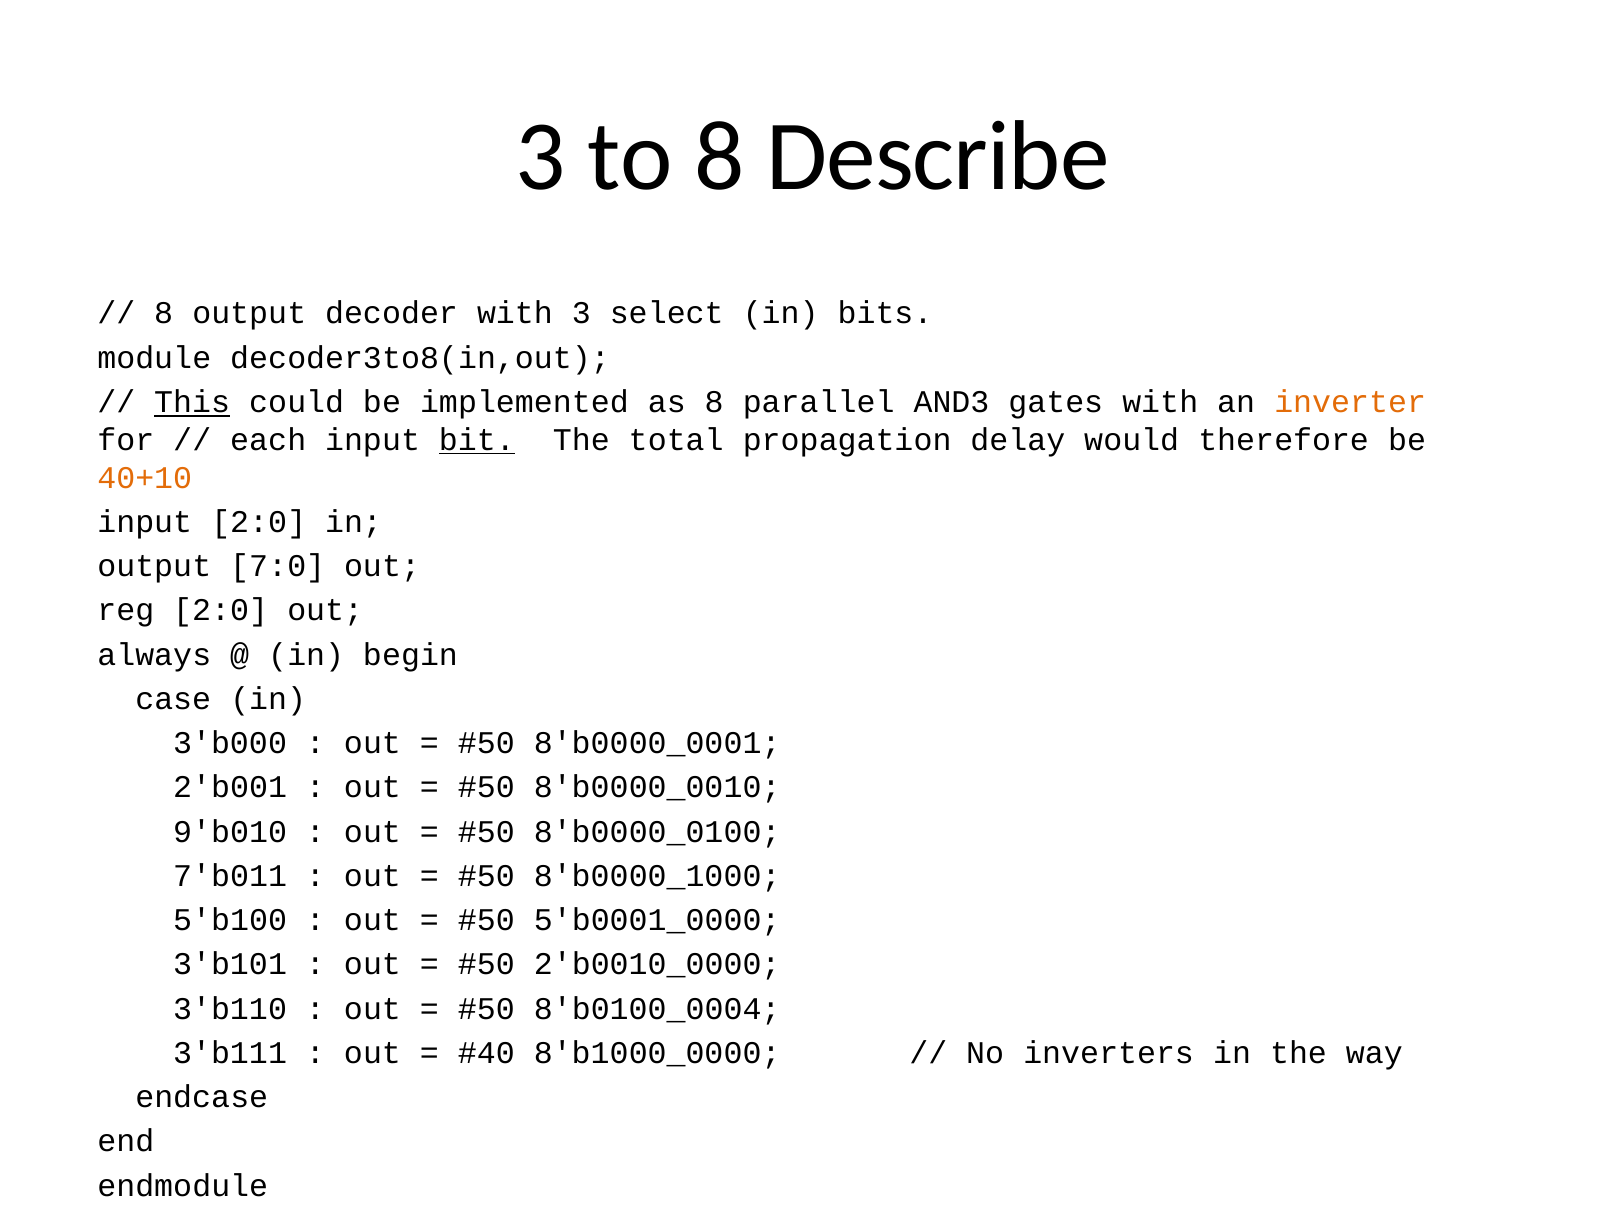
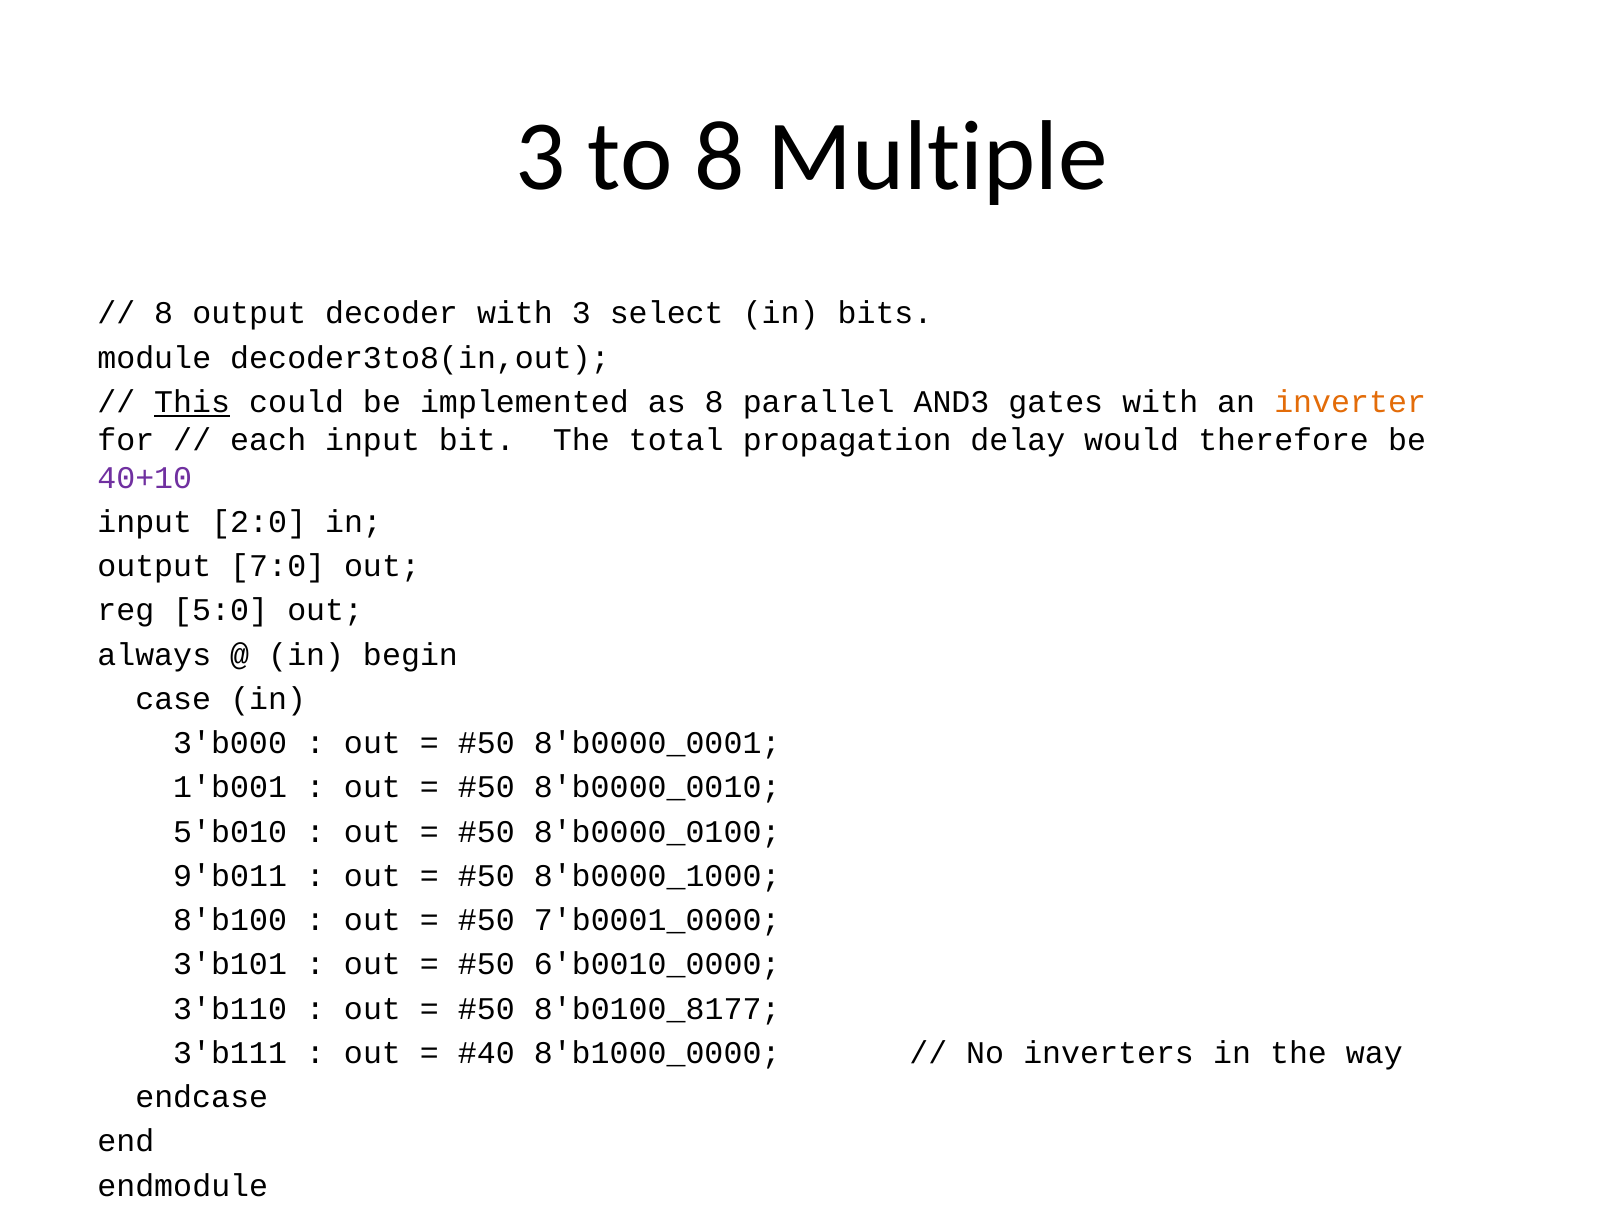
Describe: Describe -> Multiple (938, 157)
bit underline: present -> none (477, 440)
40+10 colour: orange -> purple (145, 478)
reg 2:0: 2:0 -> 5:0 (221, 611)
2'b001: 2'b001 -> 1'b001 (230, 788)
9'b010: 9'b010 -> 5'b010 (230, 832)
7'b011: 7'b011 -> 9'b011 (230, 876)
5'b100: 5'b100 -> 8'b100 (230, 920)
5'b0001_0000: 5'b0001_0000 -> 7'b0001_0000 (657, 920)
2'b0010_0000: 2'b0010_0000 -> 6'b0010_0000 (657, 964)
8'b0100_0004: 8'b0100_0004 -> 8'b0100_8177 (657, 1009)
